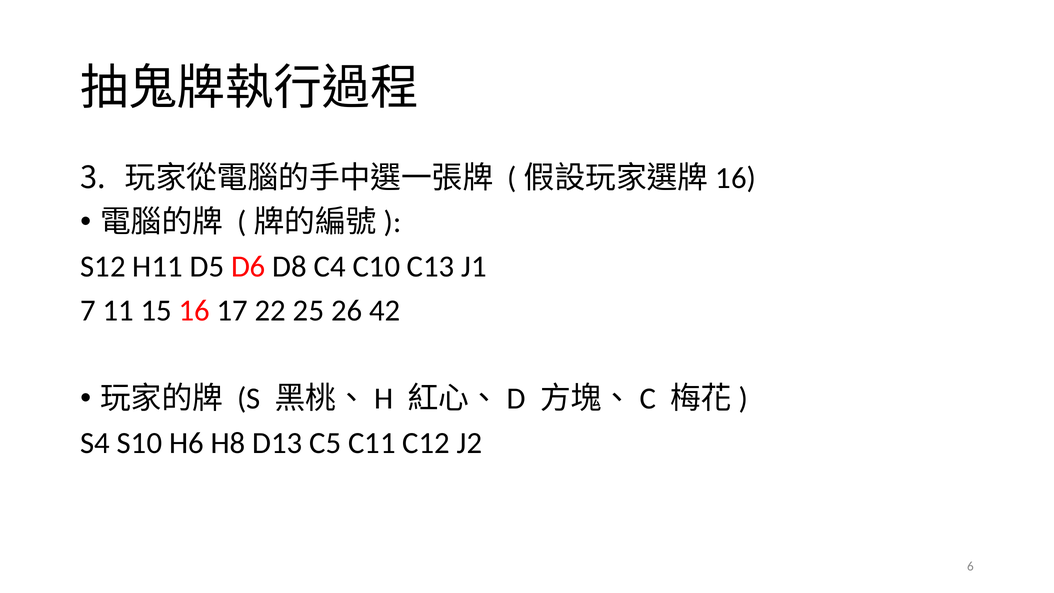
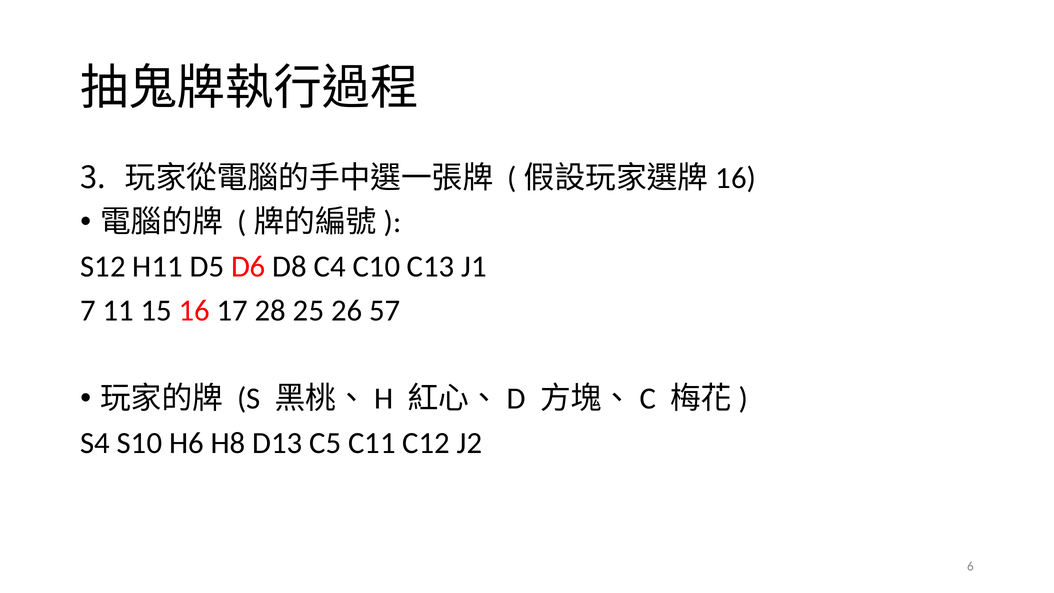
22: 22 -> 28 (270, 311)
42: 42 -> 57 (385, 311)
